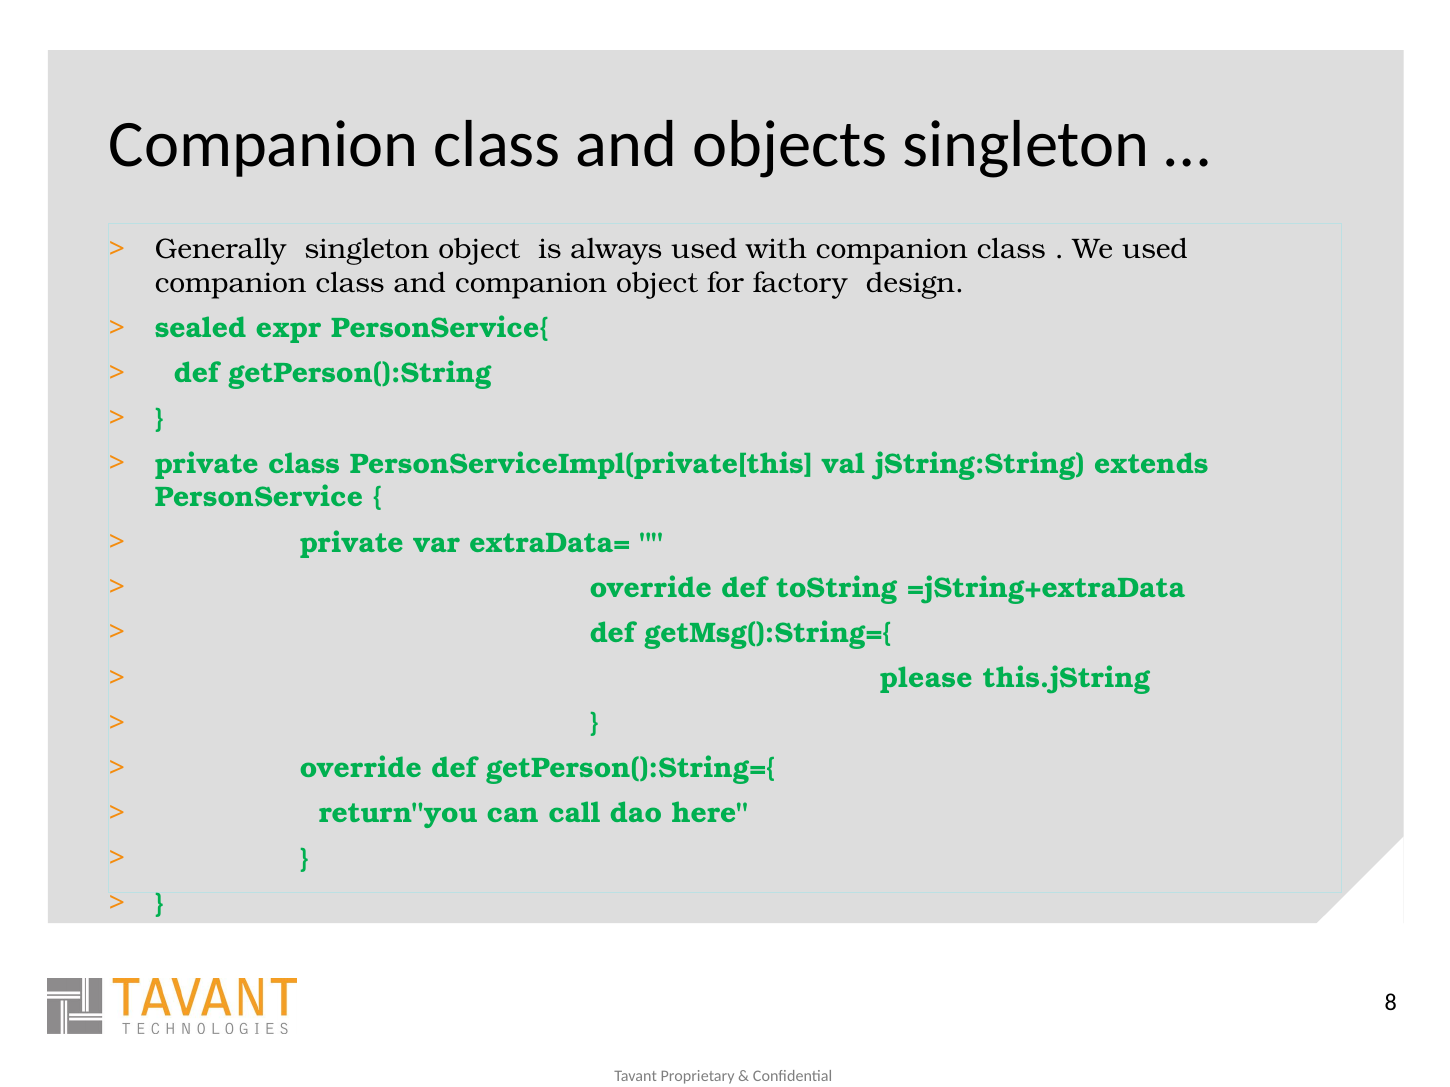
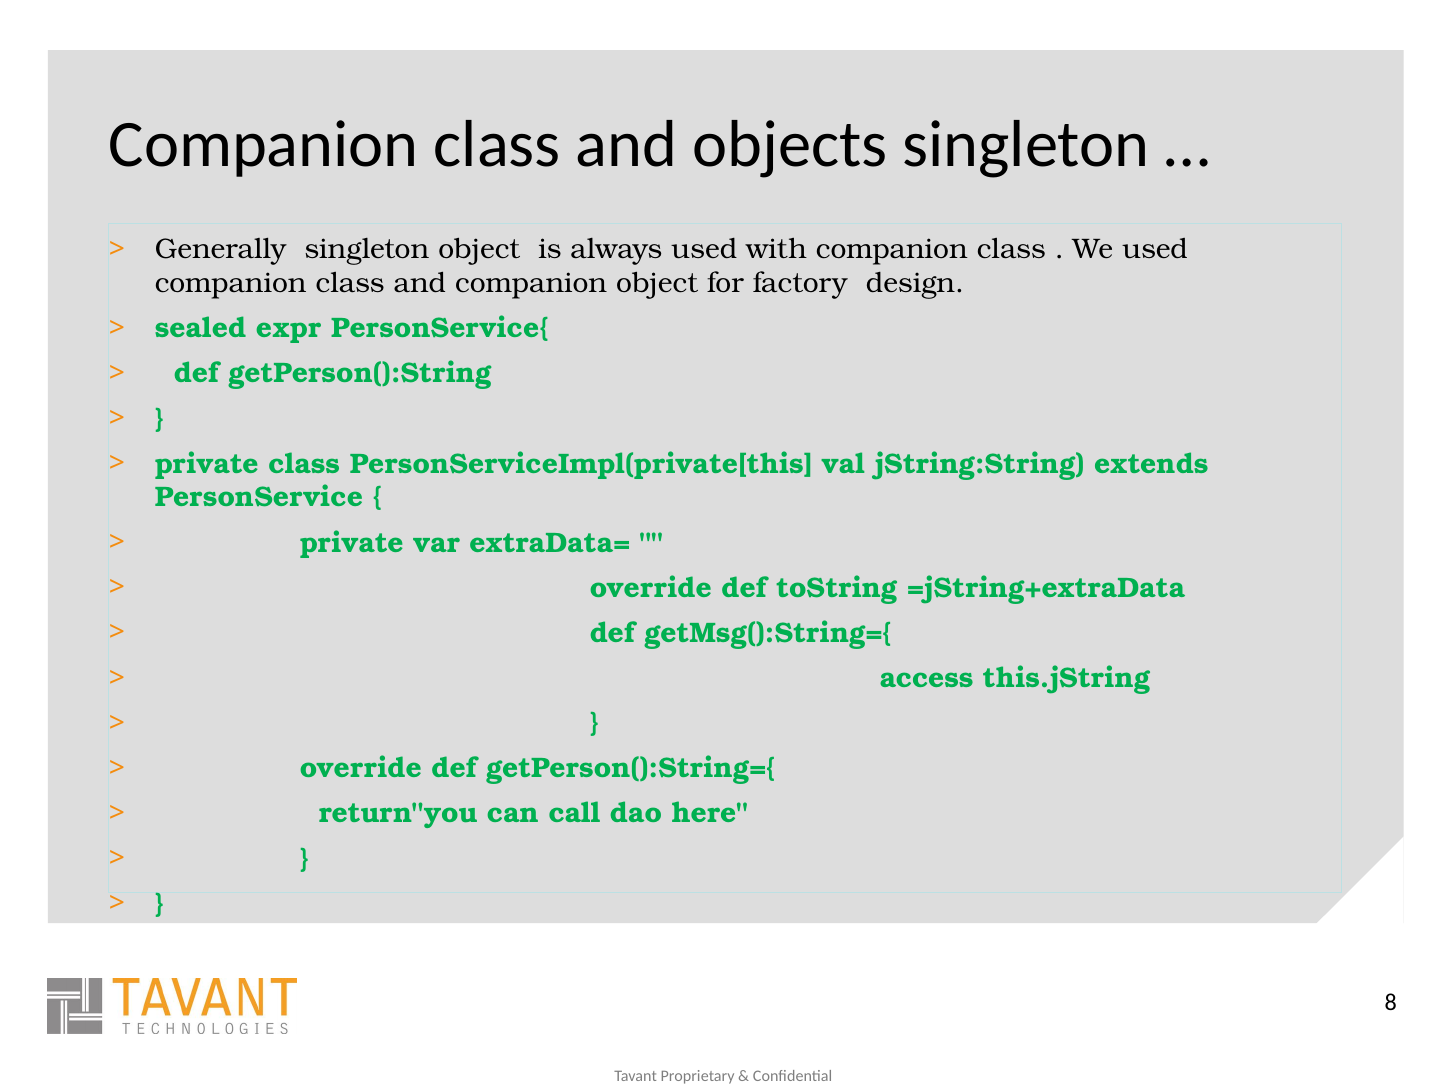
please: please -> access (927, 679)
